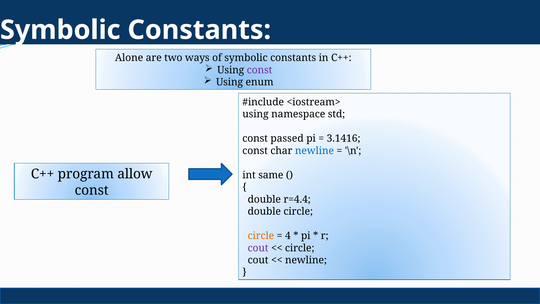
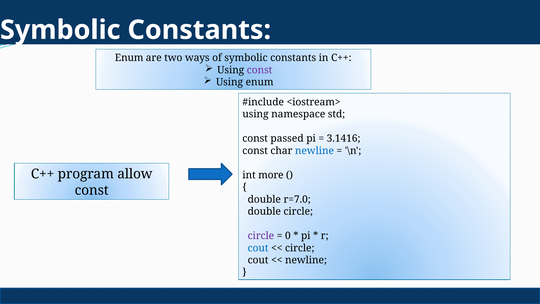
Alone: Alone -> Enum (129, 58)
same: same -> more (271, 175)
r=4.4: r=4.4 -> r=7.0 (297, 199)
circle colour: orange -> purple (261, 236)
4: 4 -> 0 (288, 236)
cout colour: purple -> blue (258, 248)
